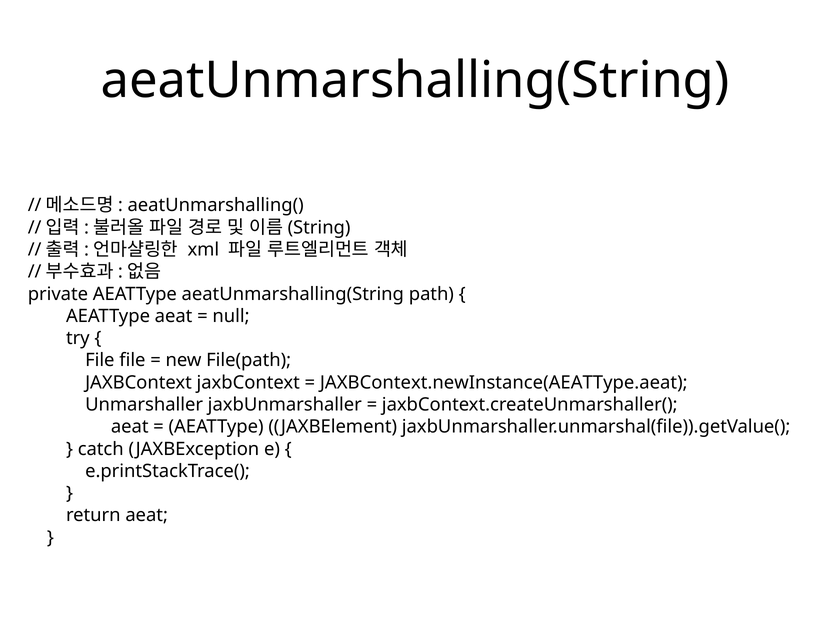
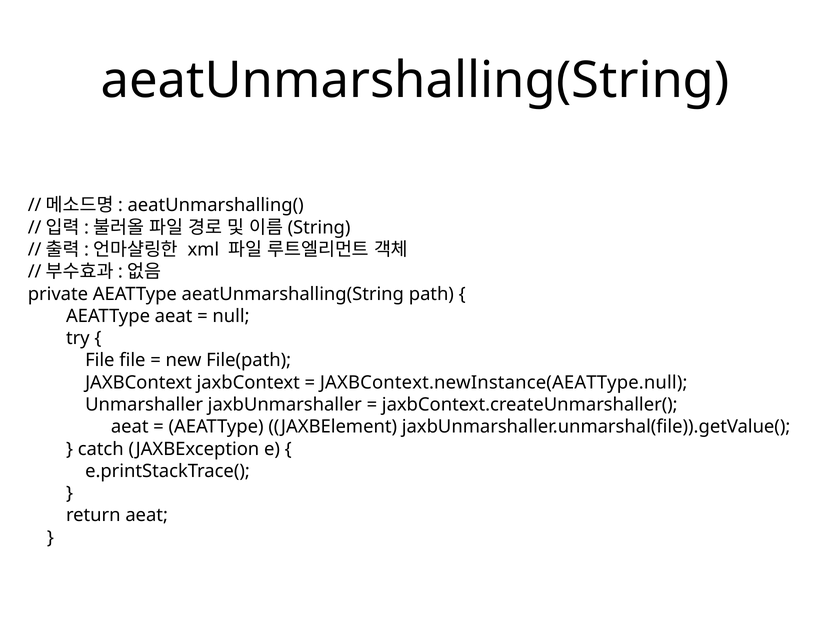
JAXBContext.newInstance(AEATType.aeat: JAXBContext.newInstance(AEATType.aeat -> JAXBContext.newInstance(AEATType.null (504, 383)
